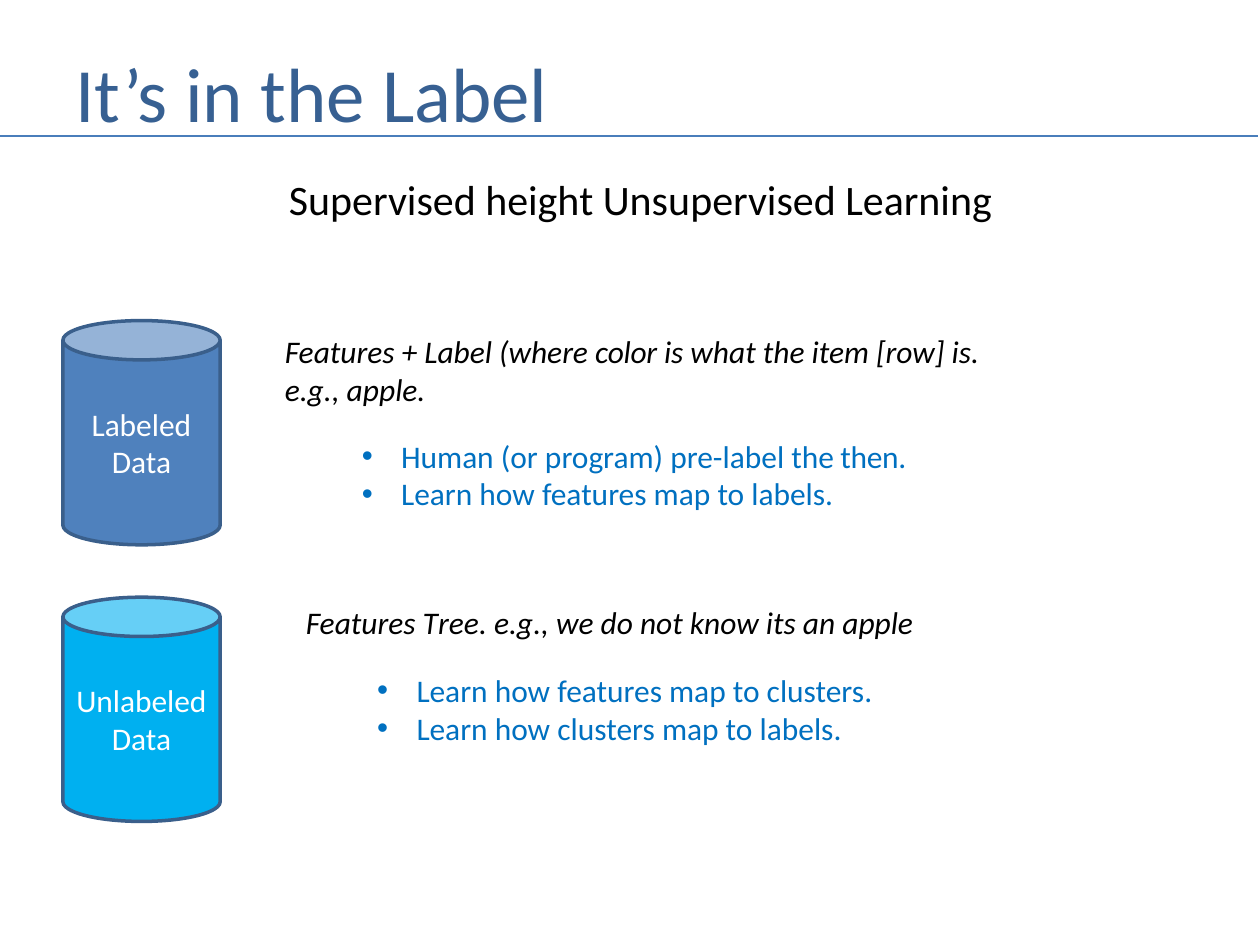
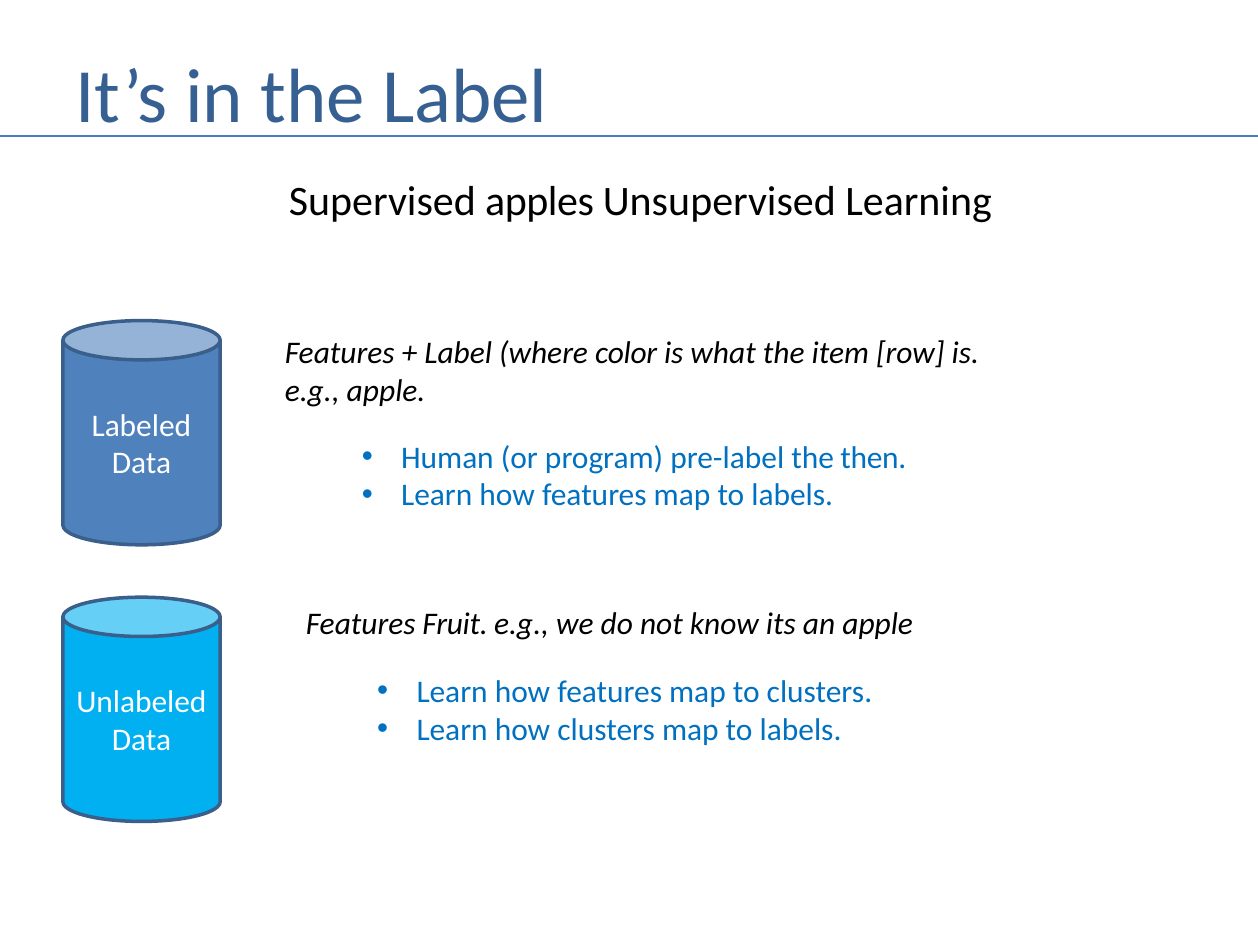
height: height -> apples (540, 202)
Tree: Tree -> Fruit (455, 624)
